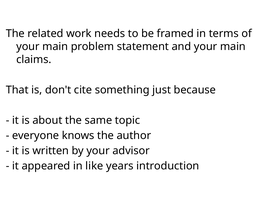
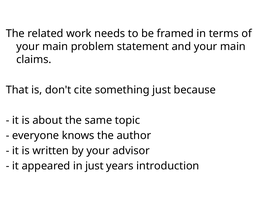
in like: like -> just (94, 166)
